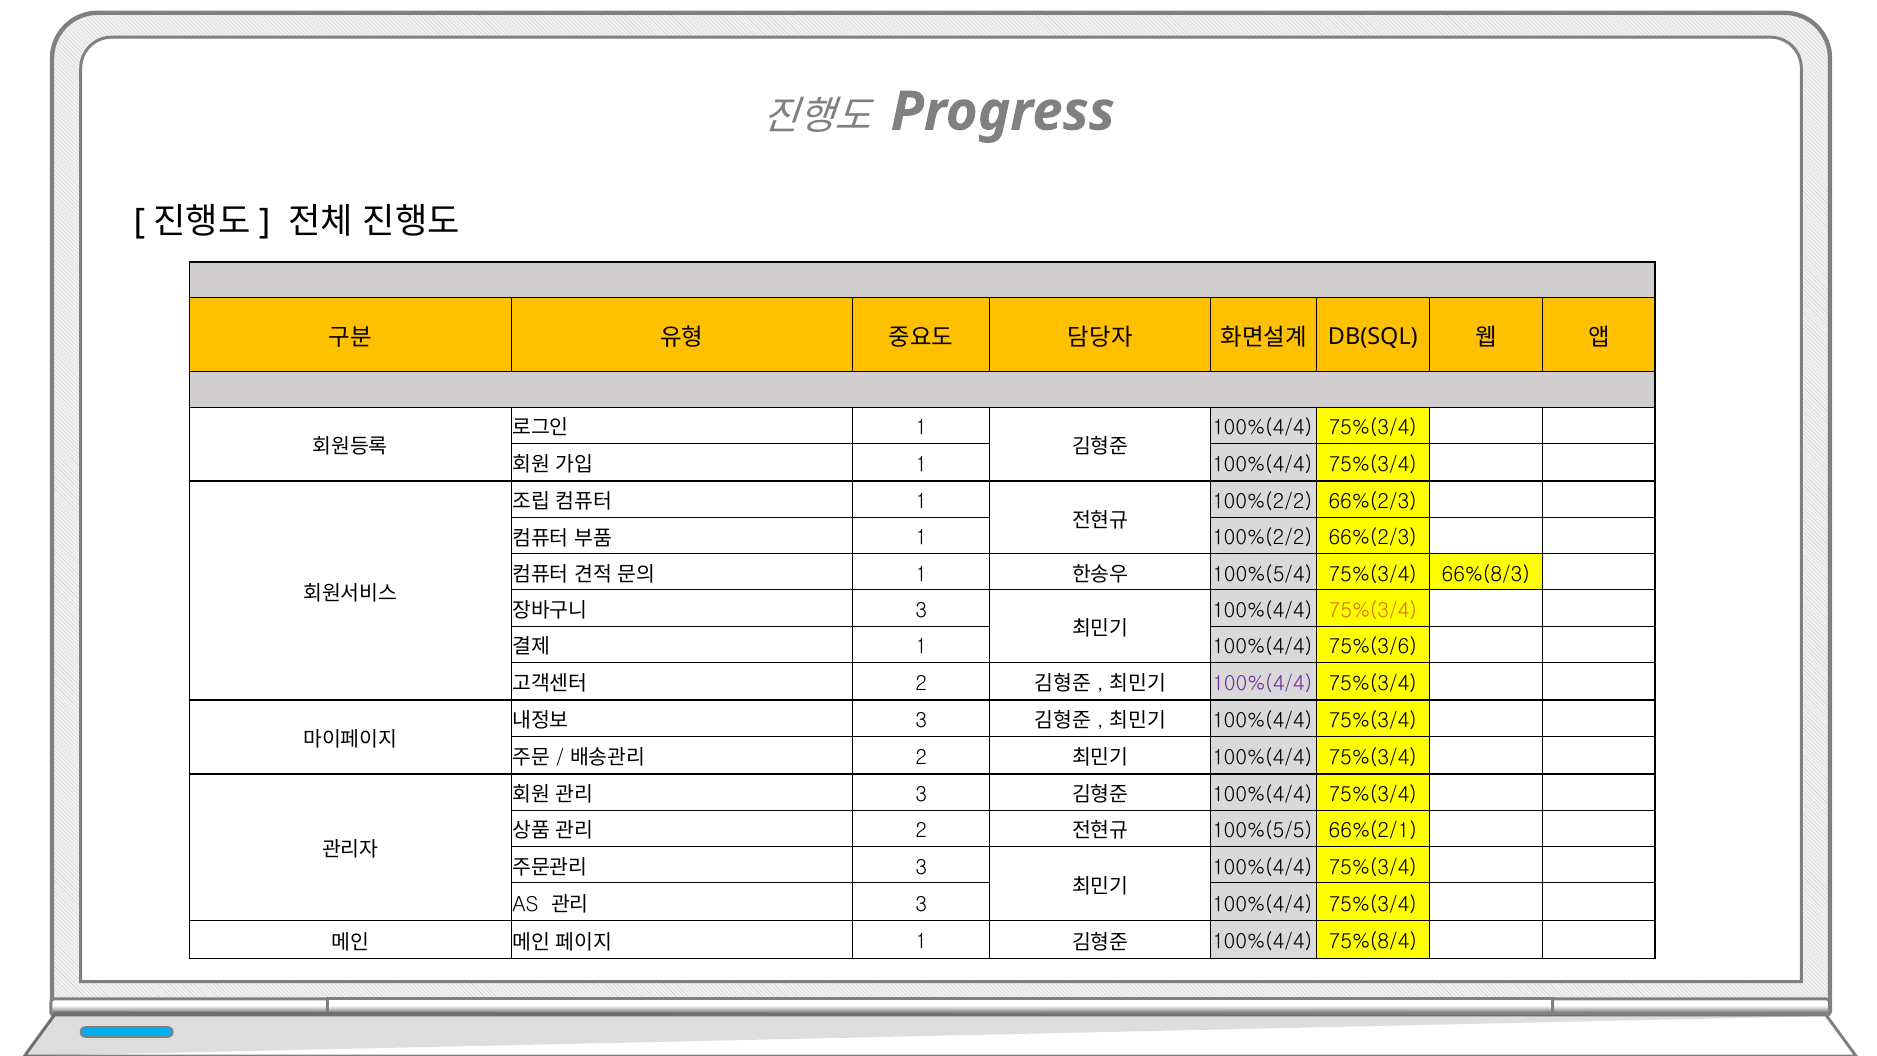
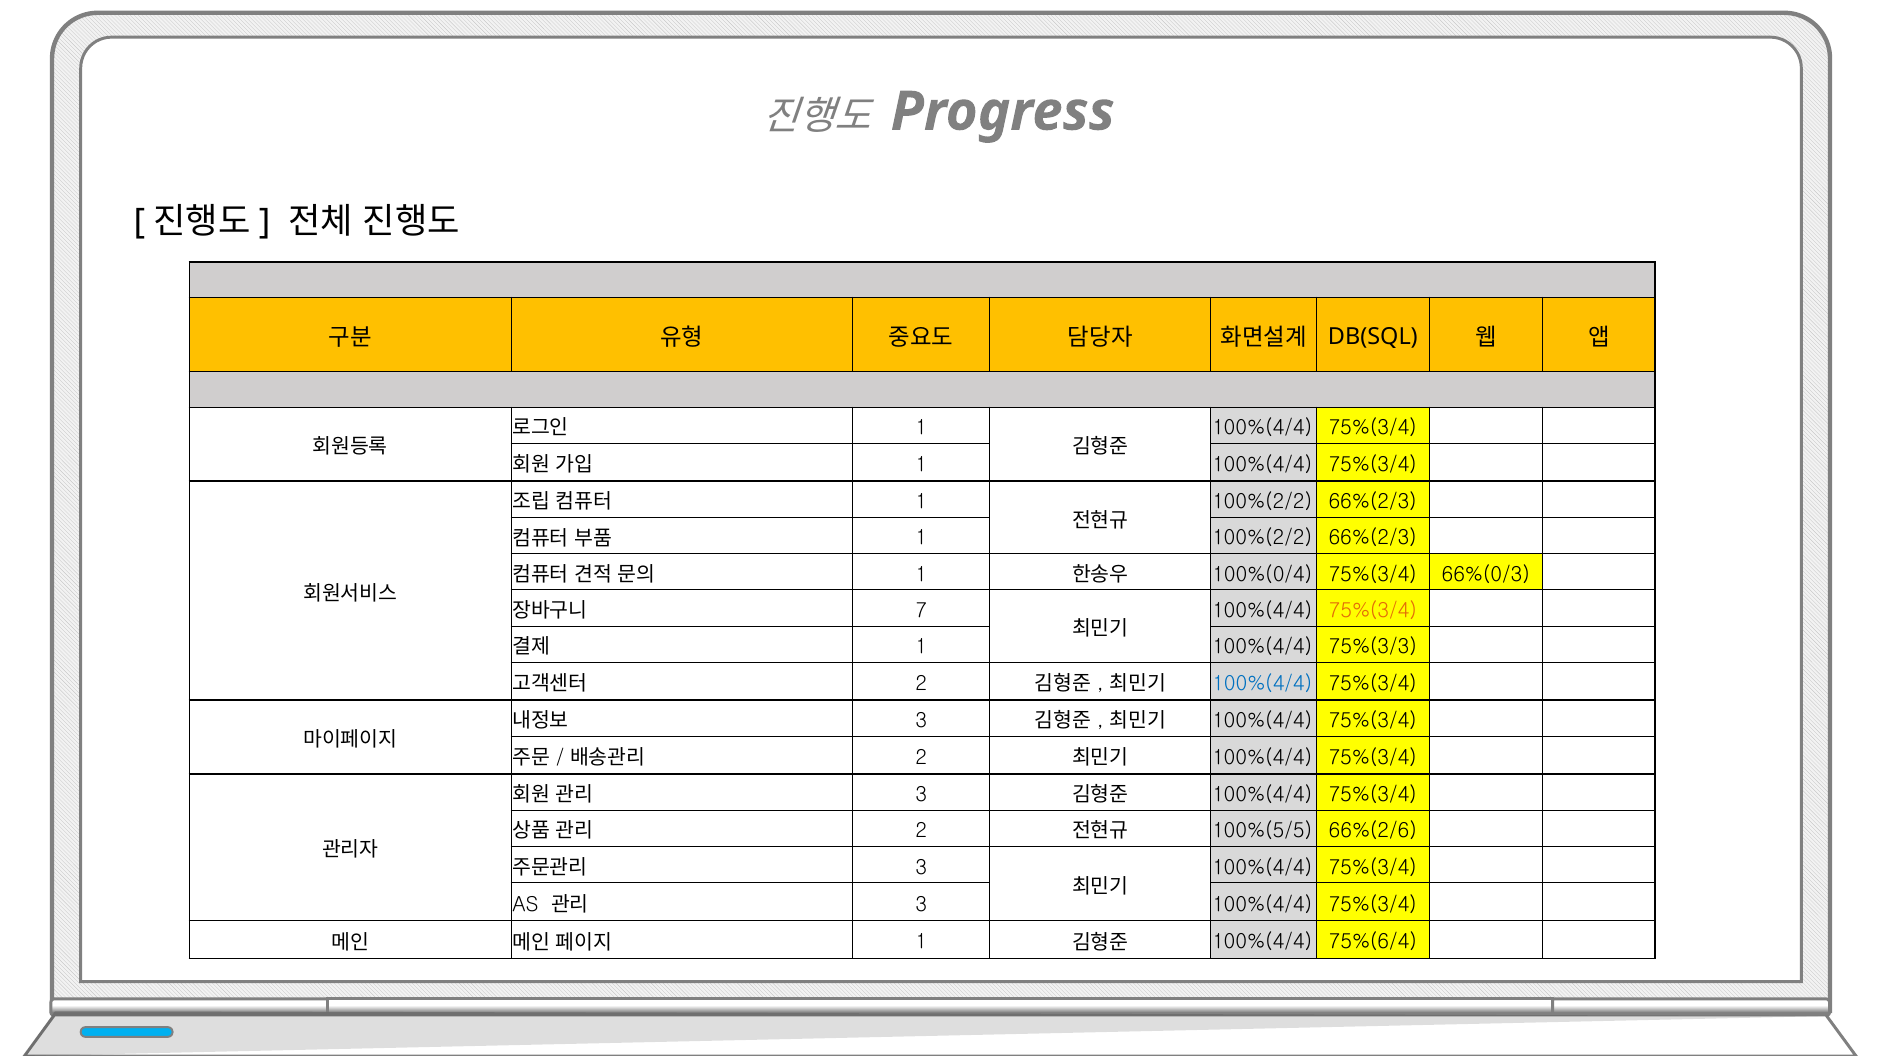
100%(5/4: 100%(5/4 -> 100%(0/4 (1262, 574)
66%(8/3: 66%(8/3 -> 66%(0/3 (1486, 574)
3: 3 -> 7 (921, 610)
75%(3/6: 75%(3/6 -> 75%(3/3 (1373, 647)
100%(4/4 colour: purple -> blue (1262, 684)
66%(2/1: 66%(2/1 -> 66%(2/6 (1373, 831)
75%(8/4: 75%(8/4 -> 75%(6/4 (1373, 942)
